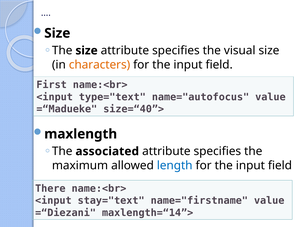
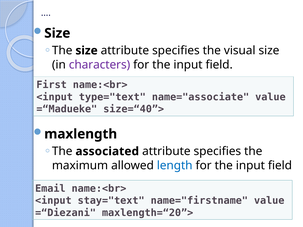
characters colour: orange -> purple (99, 65)
name="autofocus: name="autofocus -> name="associate (201, 97)
There: There -> Email (50, 189)
maxlength=“14”>: maxlength=“14”> -> maxlength=“20”> (148, 213)
